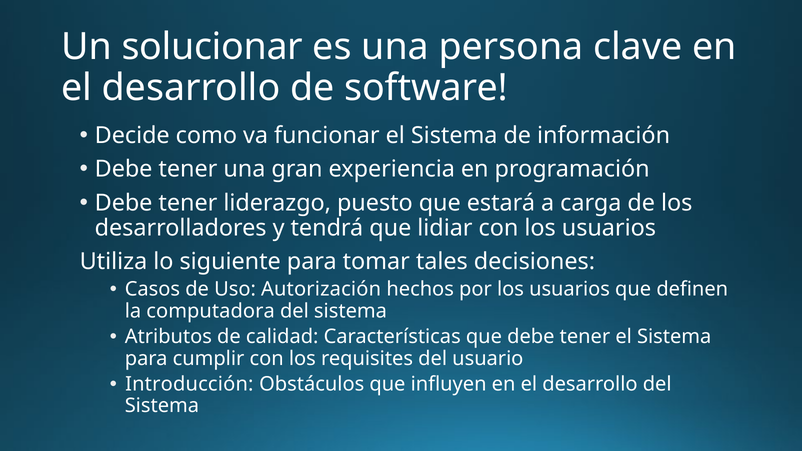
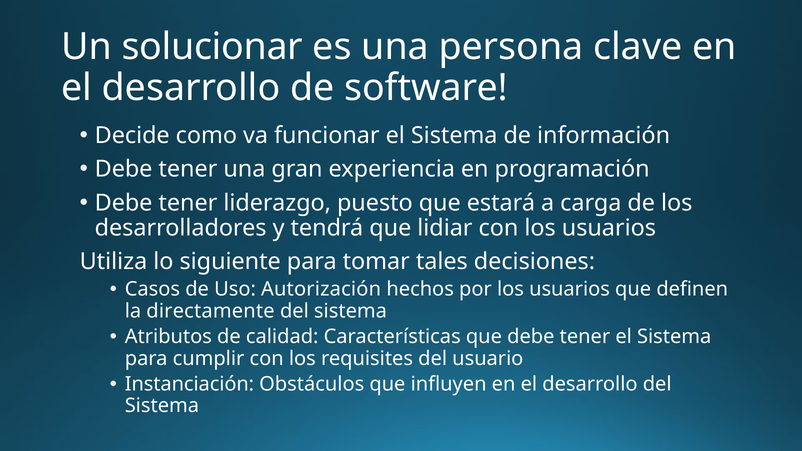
computadora: computadora -> directamente (211, 311)
Introducción: Introducción -> Instanciación (189, 384)
